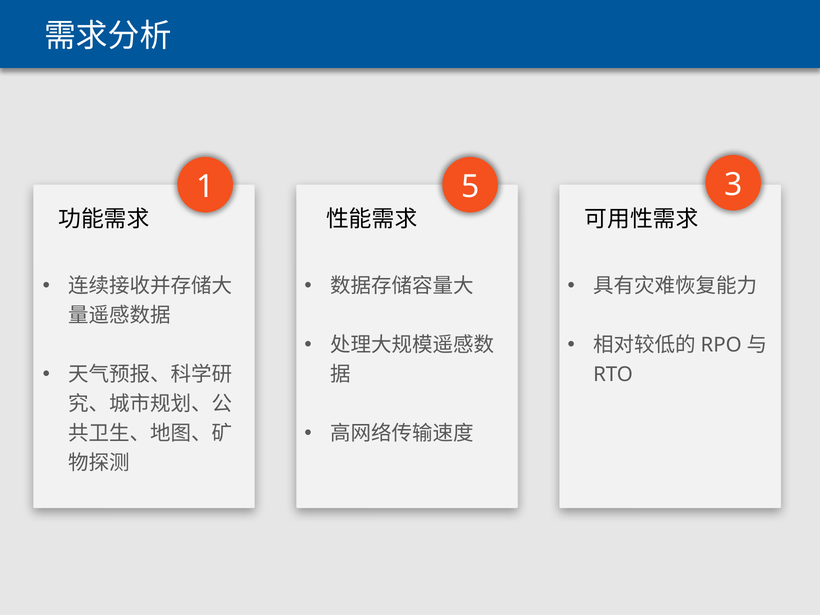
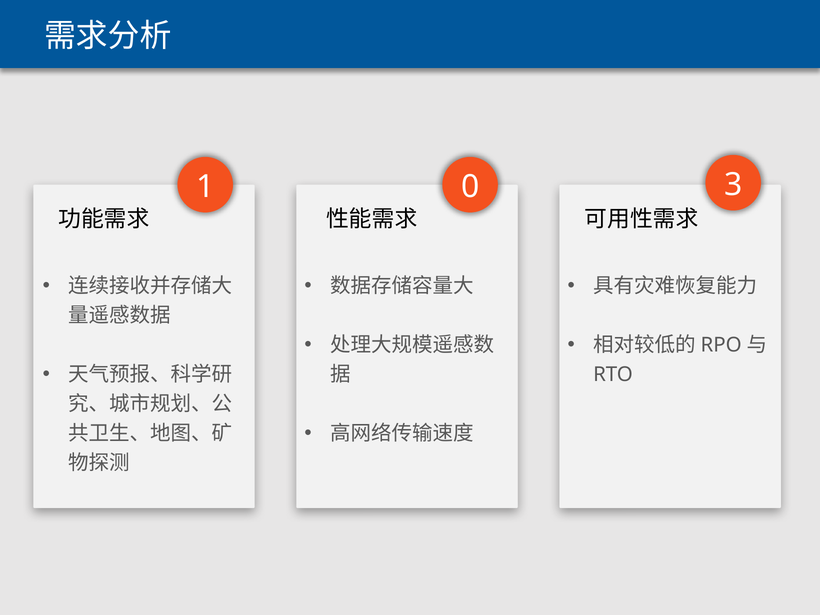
5: 5 -> 0 (470, 187)
